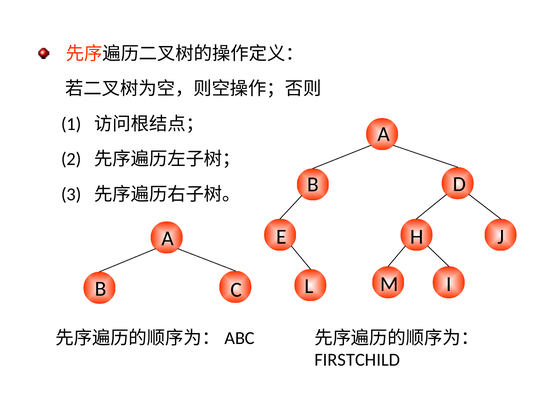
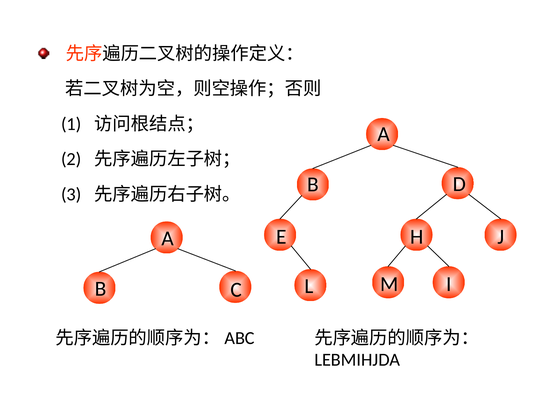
FIRSTCHILD: FIRSTCHILD -> LEBMIHJDA (357, 360)
